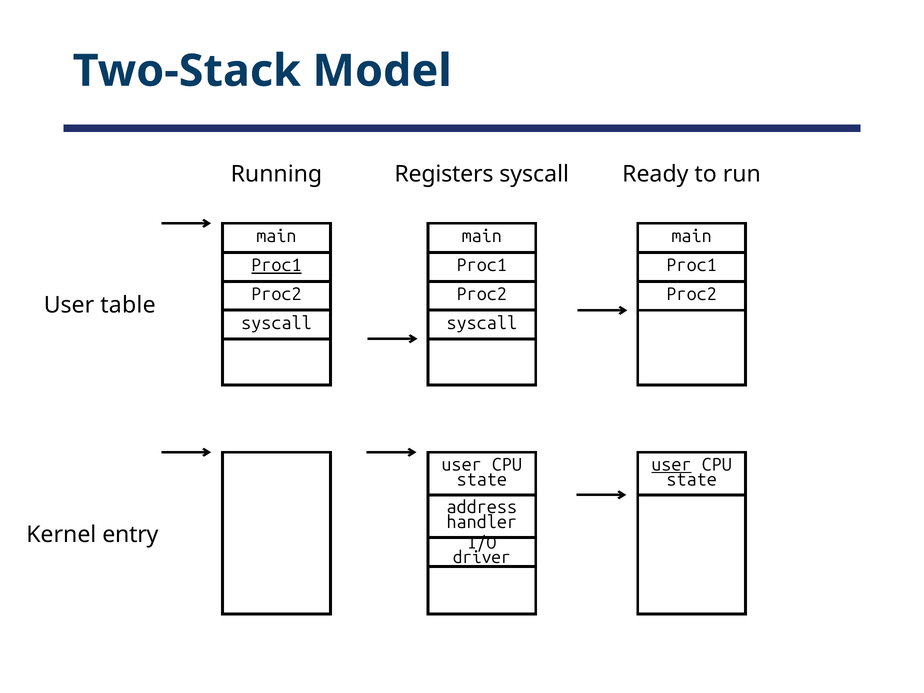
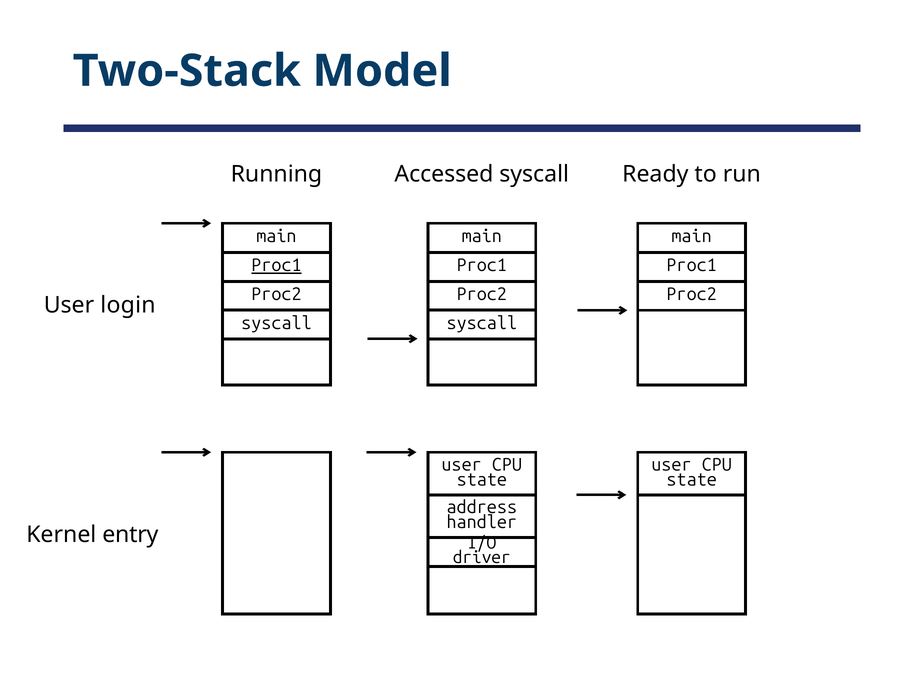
Registers: Registers -> Accessed (444, 174)
table: table -> login (128, 305)
user underline: present -> none (671, 465)
